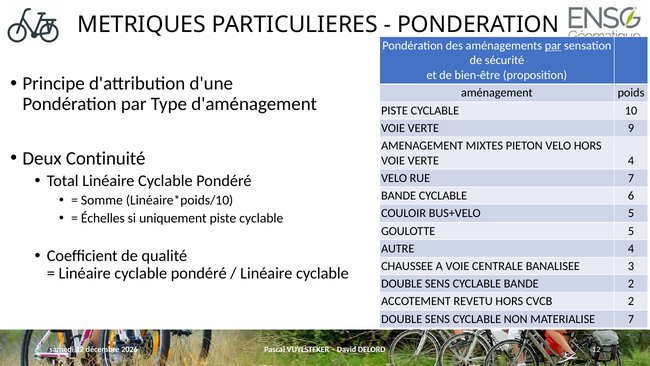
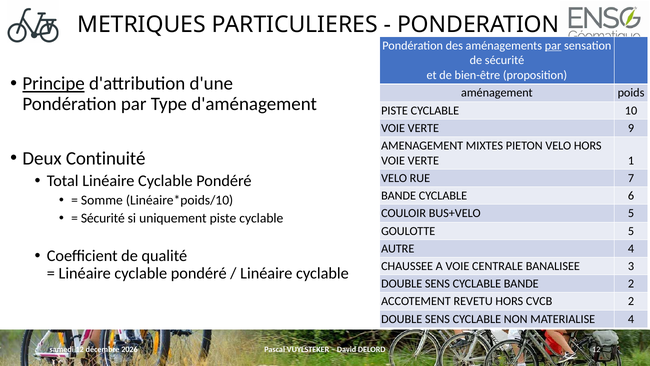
Principe underline: none -> present (54, 83)
VERTE 4: 4 -> 1 (631, 160)
Échelles: Échelles -> Sécurité (103, 218)
MATERIALISE 7: 7 -> 4 (631, 319)
